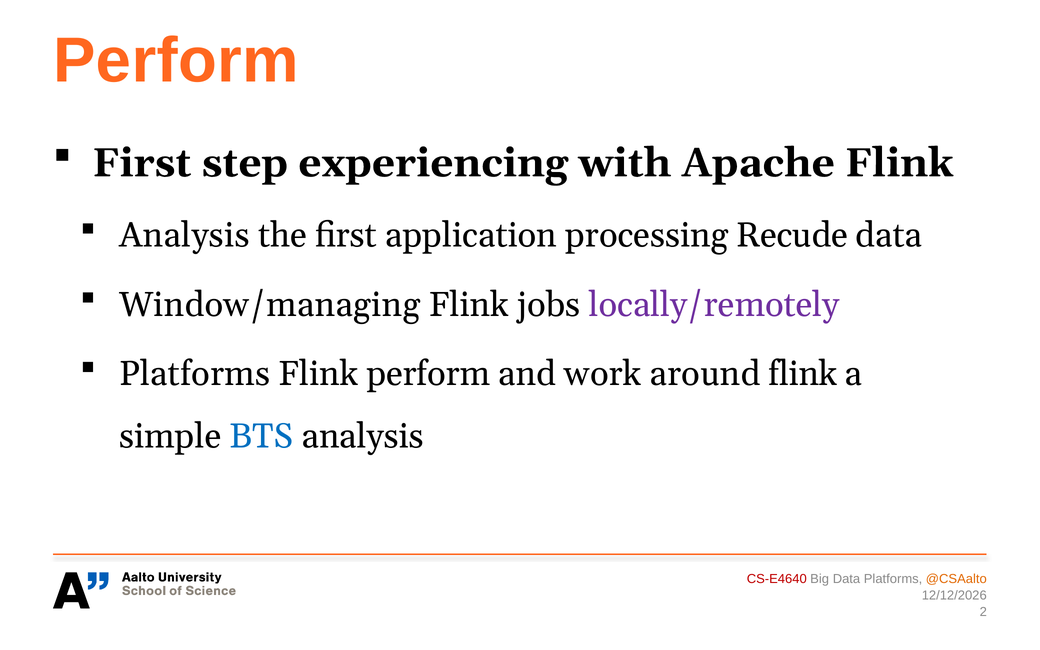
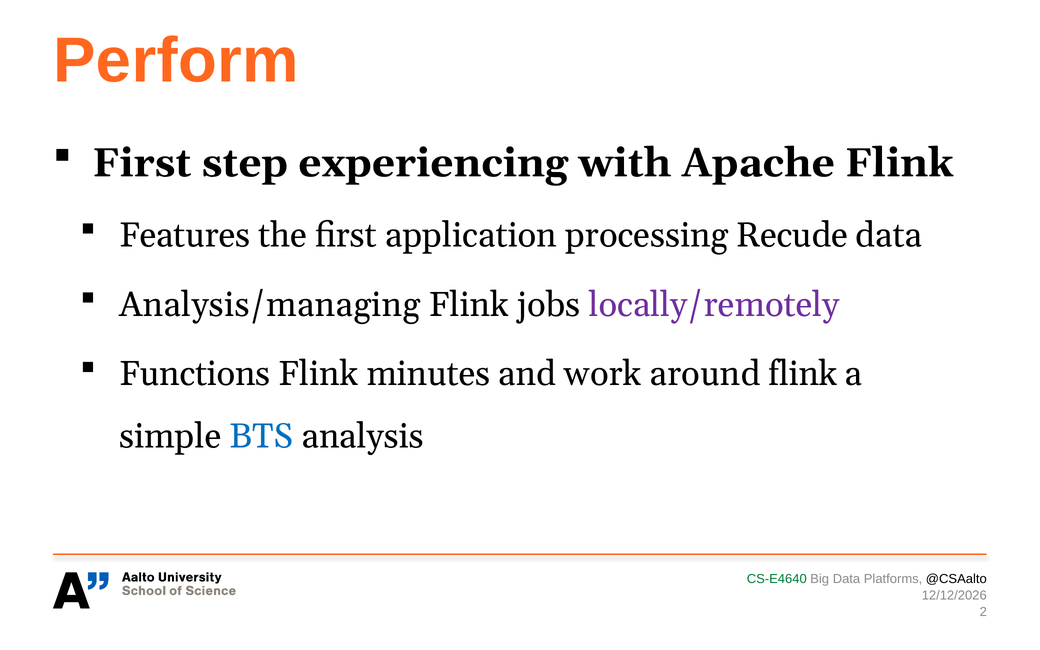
Analysis: Analysis -> Features (185, 235)
Window/managing: Window/managing -> Analysis/managing (270, 305)
Platforms: Platforms -> Functions (195, 374)
Flink perform: perform -> minutes (428, 374)
CS-E4640 colour: red -> green (777, 579)
@CSAalto colour: orange -> black (956, 579)
